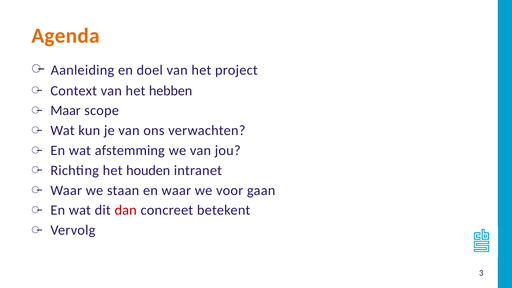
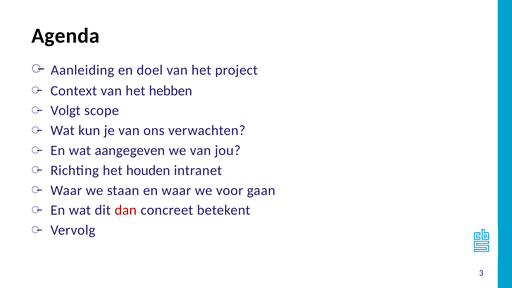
Agenda colour: orange -> black (66, 36)
Maar: Maar -> Volgt (66, 111)
afstemming: afstemming -> aangegeven (130, 150)
